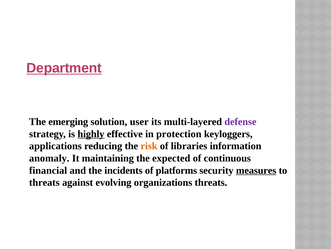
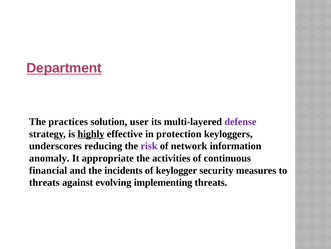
emerging: emerging -> practices (68, 121)
applications: applications -> underscores (55, 146)
risk colour: orange -> purple (149, 146)
libraries: libraries -> network (189, 146)
maintaining: maintaining -> appropriate (108, 158)
expected: expected -> activities (171, 158)
platforms: platforms -> keylogger (176, 170)
measures underline: present -> none (256, 170)
organizations: organizations -> implementing (163, 182)
